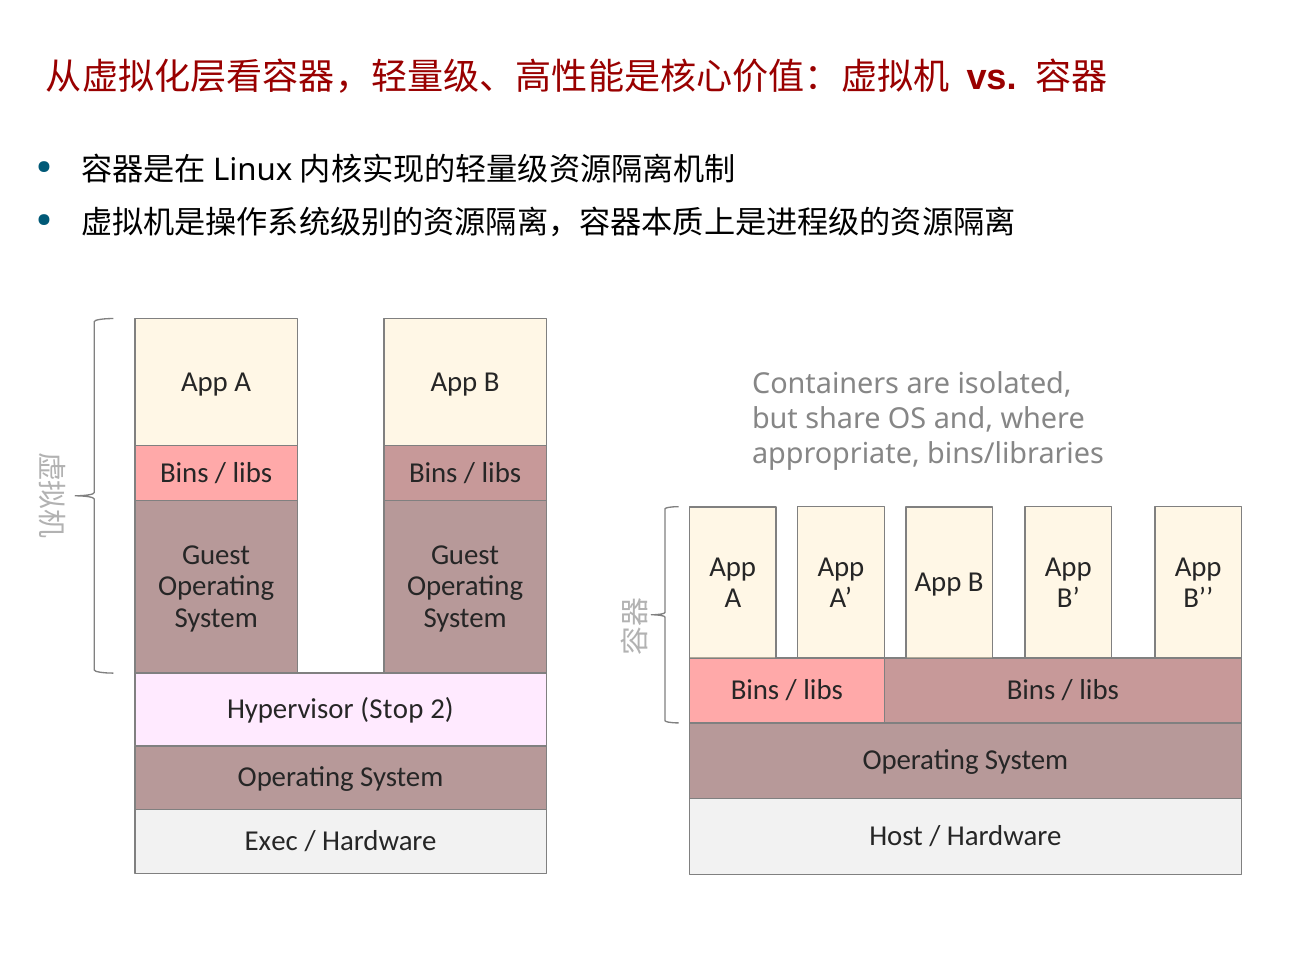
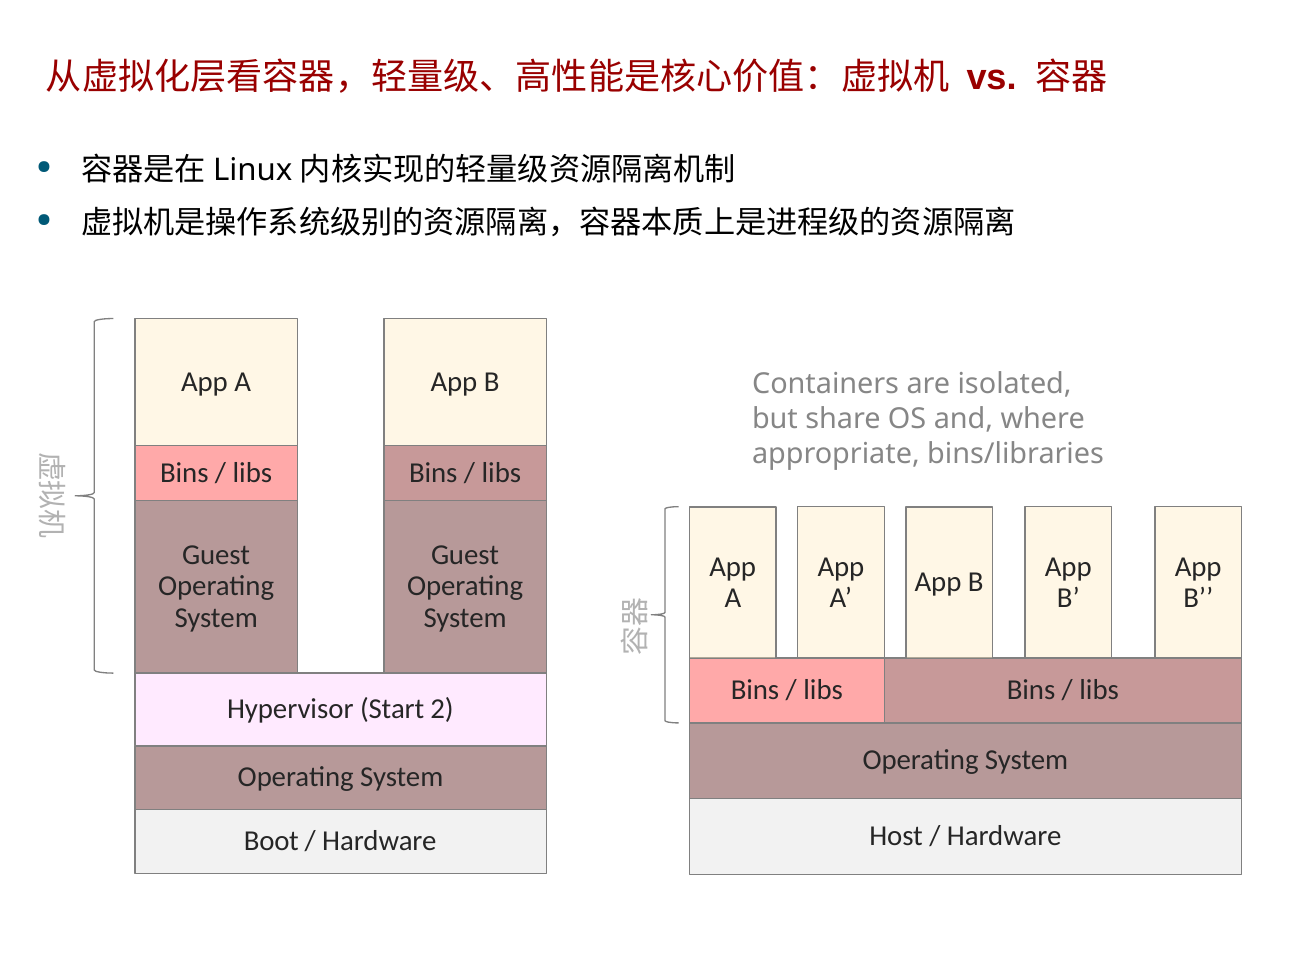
Stop: Stop -> Start (392, 709)
Exec: Exec -> Boot (271, 841)
